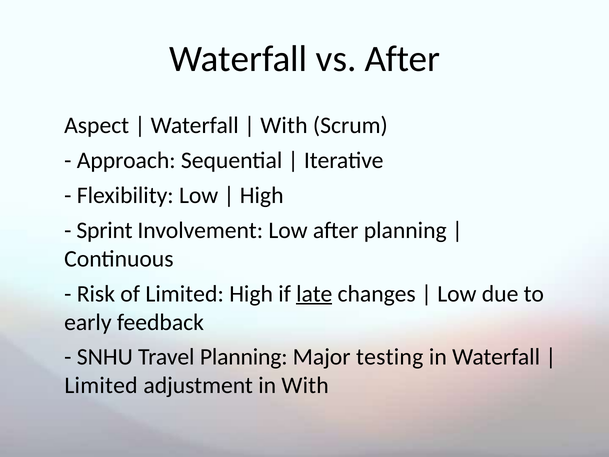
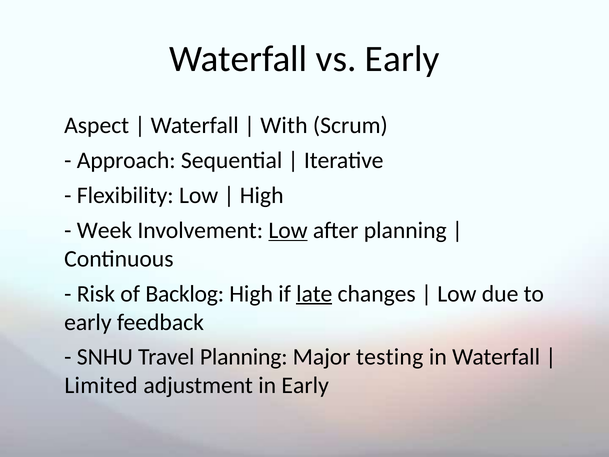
vs After: After -> Early (402, 59)
Sprint: Sprint -> Week (104, 230)
Low underline: none -> present (288, 230)
of Limited: Limited -> Backlog (185, 294)
in With: With -> Early (305, 385)
